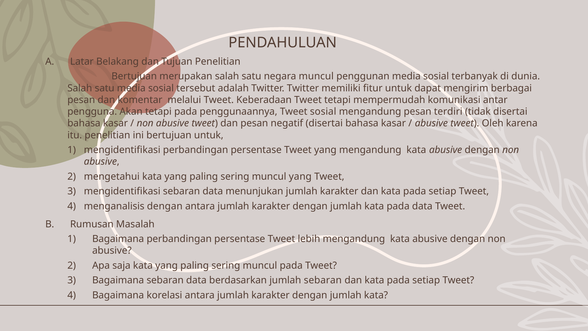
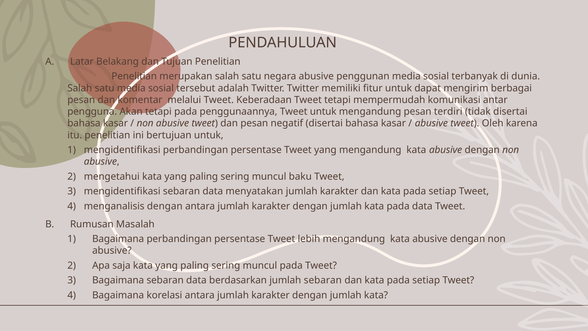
Bertujuan: Bertujuan -> Penelitian (134, 76)
negara muncul: muncul -> abusive (316, 76)
Tweet sosial: sosial -> untuk (323, 112)
muncul yang: yang -> baku (300, 176)
menunjukan: menunjukan -> menyatakan (254, 191)
